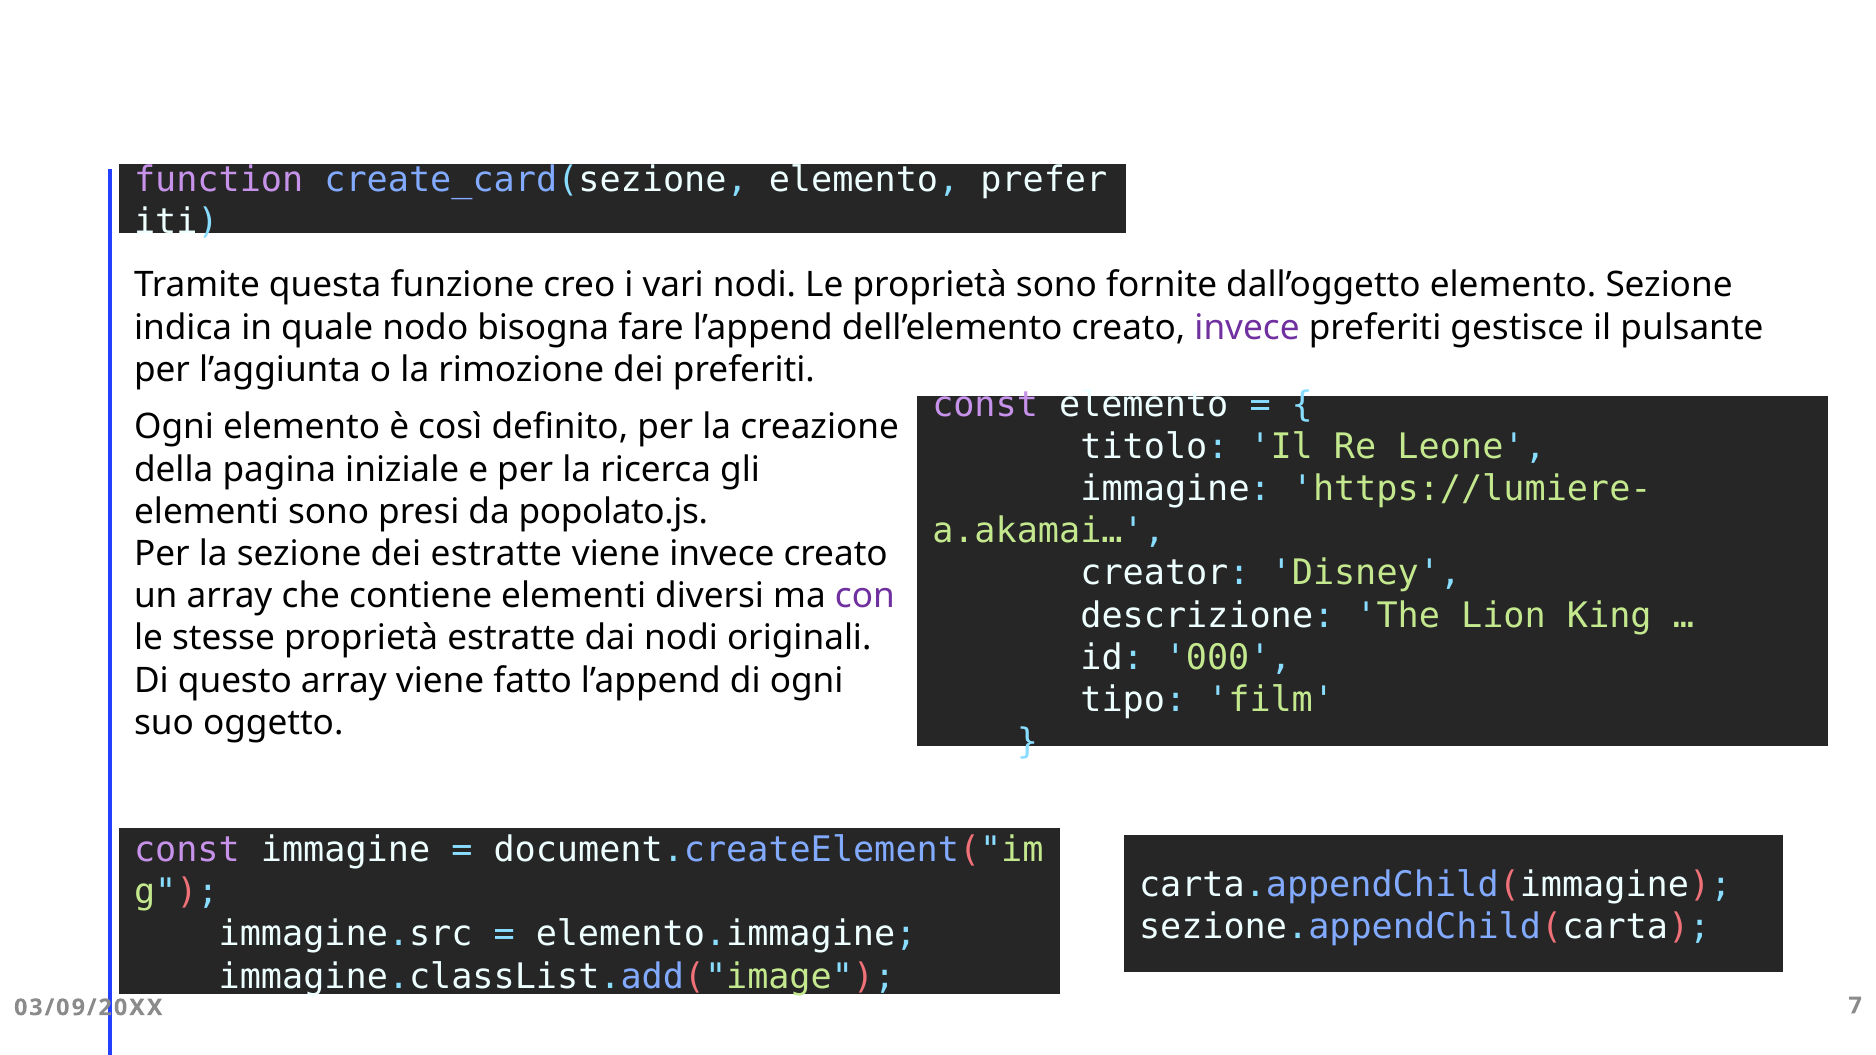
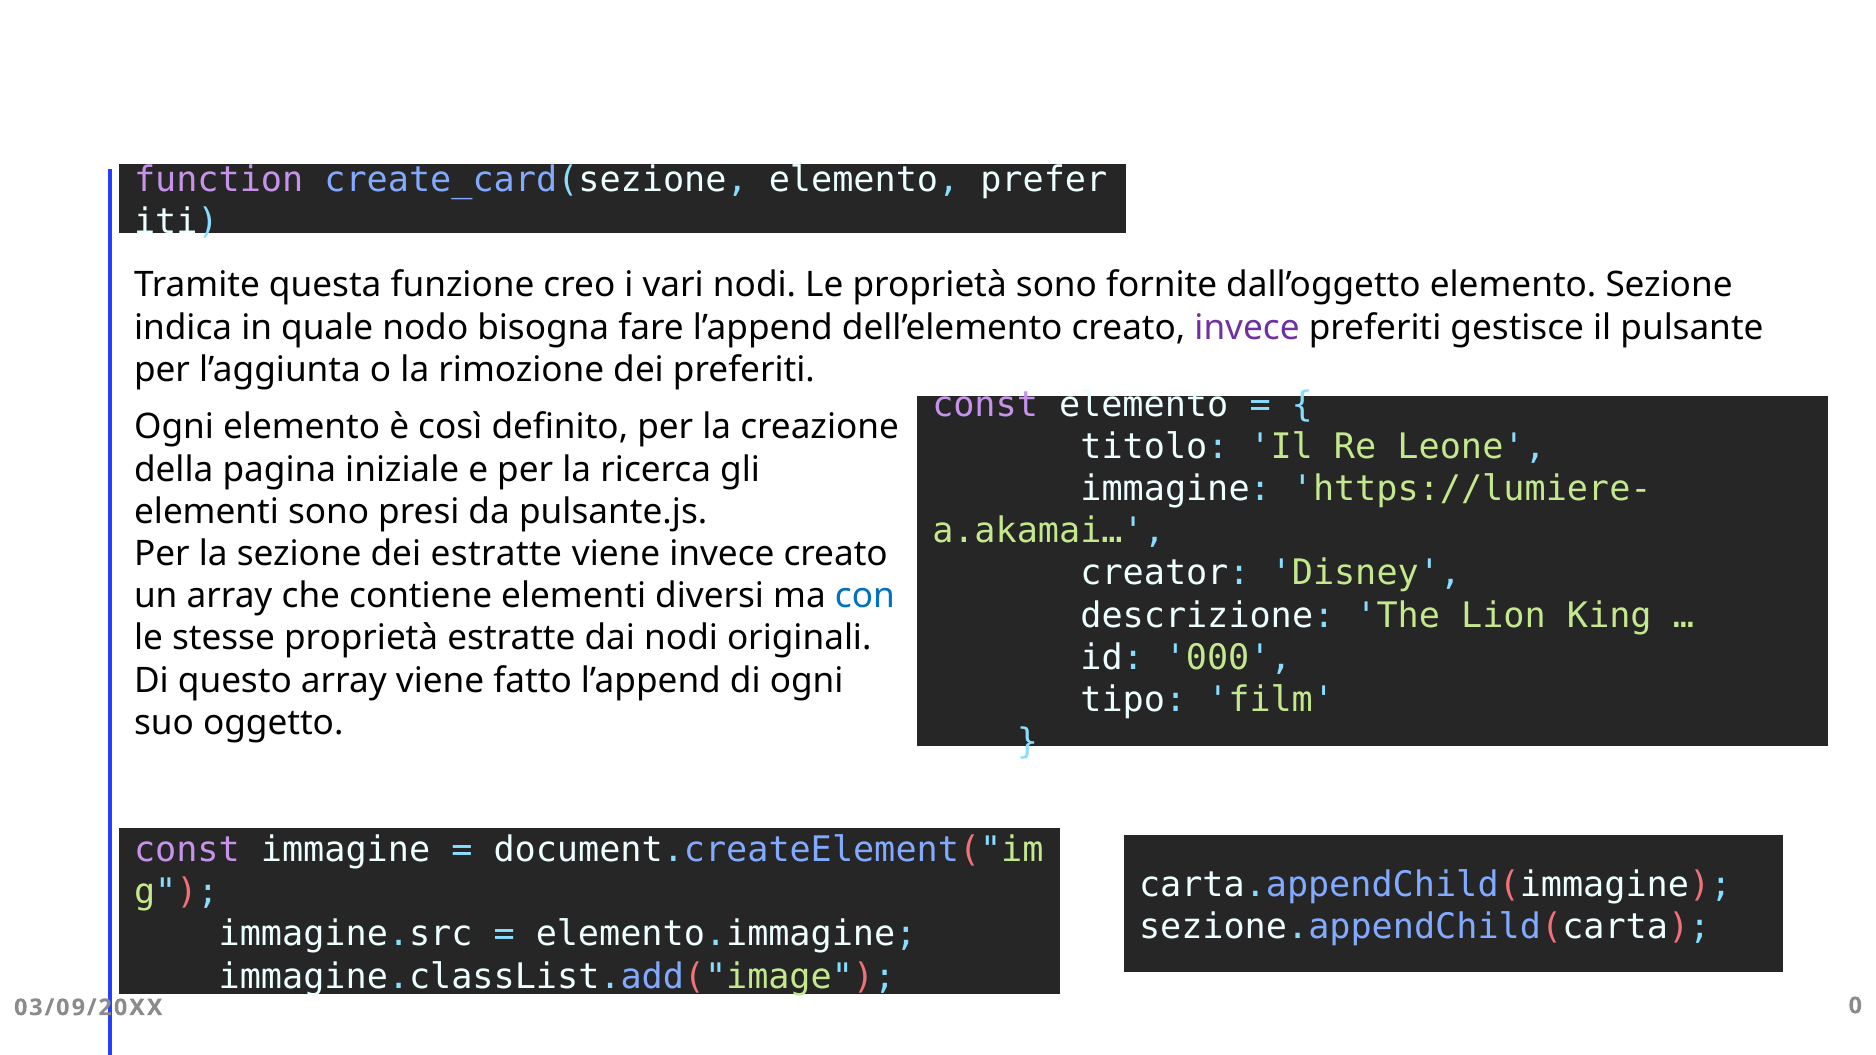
popolato.js: popolato.js -> pulsante.js (613, 512)
con colour: purple -> blue (865, 596)
7: 7 -> 0 (1855, 1006)
